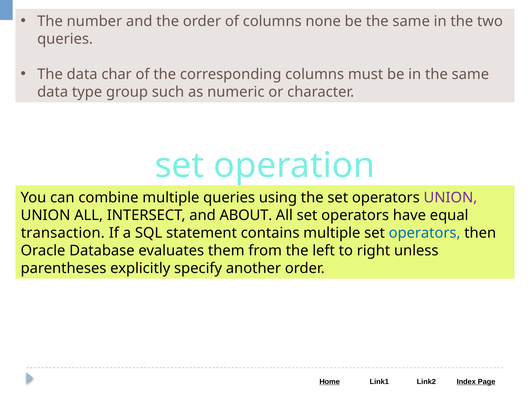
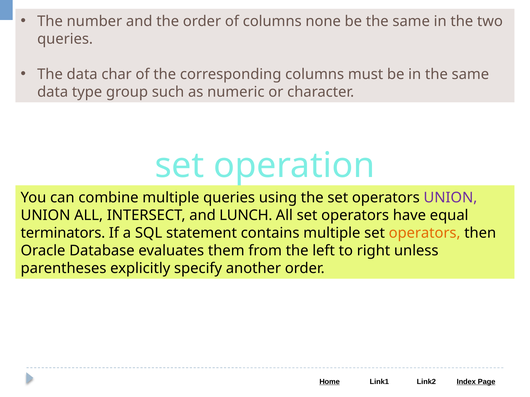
ABOUT: ABOUT -> LUNCH (246, 216)
transaction: transaction -> terminators (63, 233)
operators colour: blue -> orange (425, 233)
